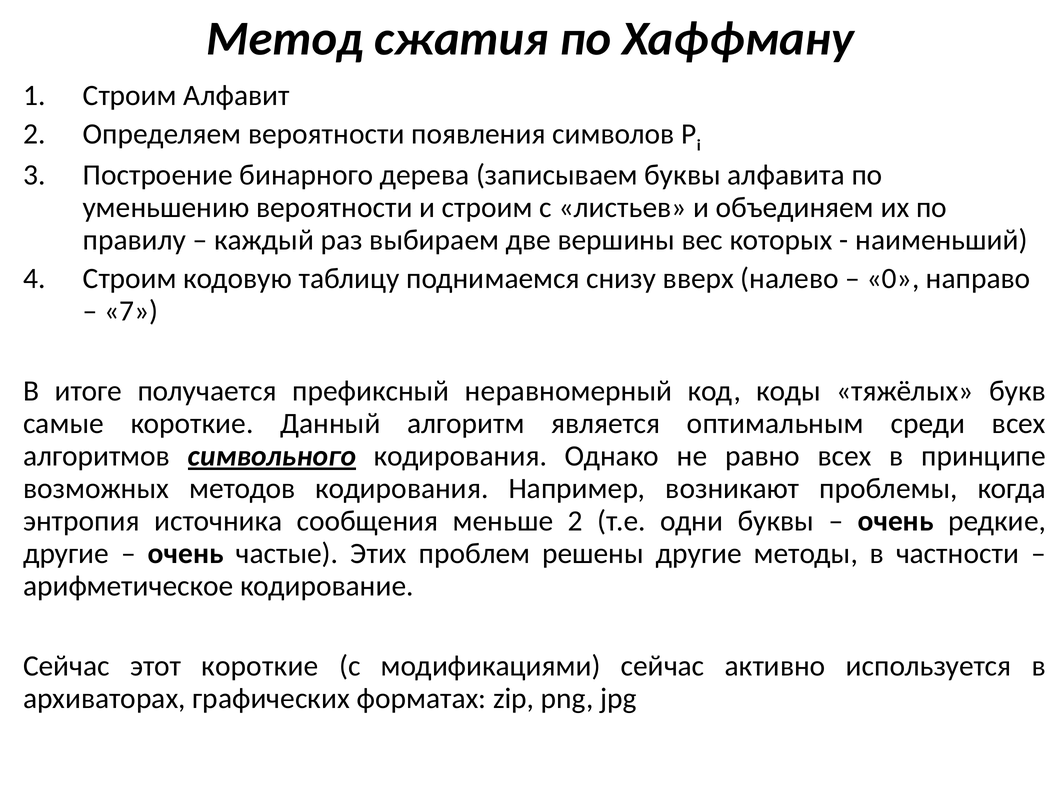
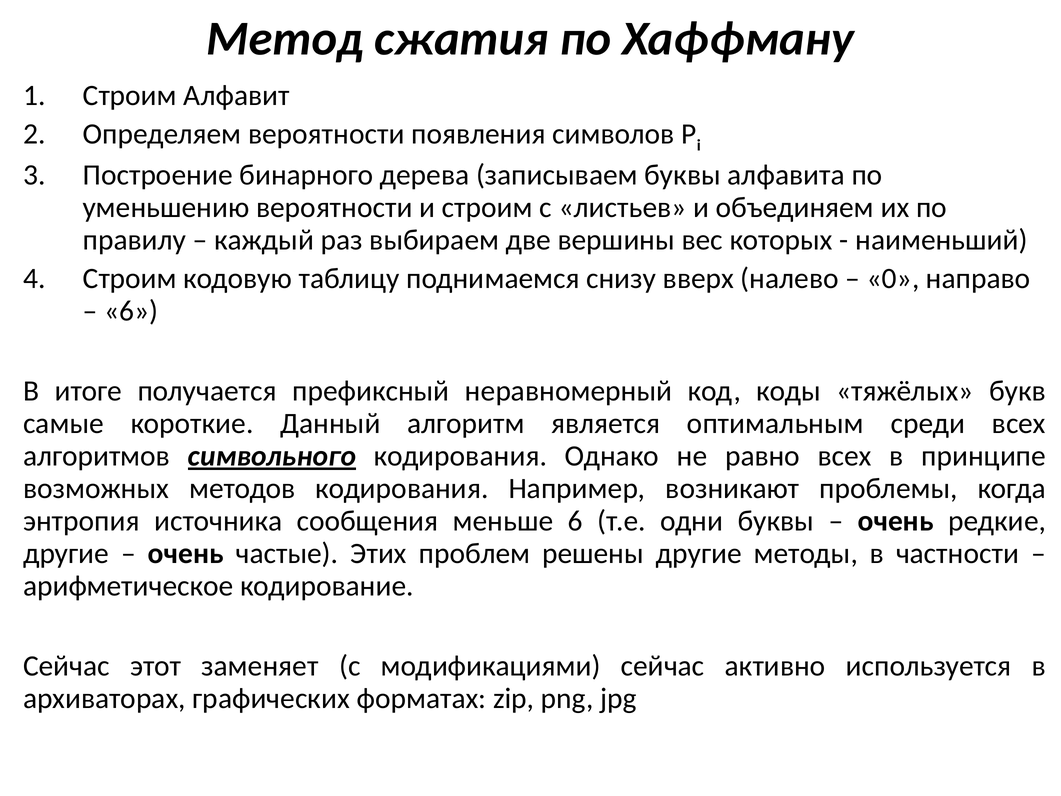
7: 7 -> 6 (131, 311)
меньше 2: 2 -> 6 (575, 521)
этот короткие: короткие -> заменяет (260, 666)
